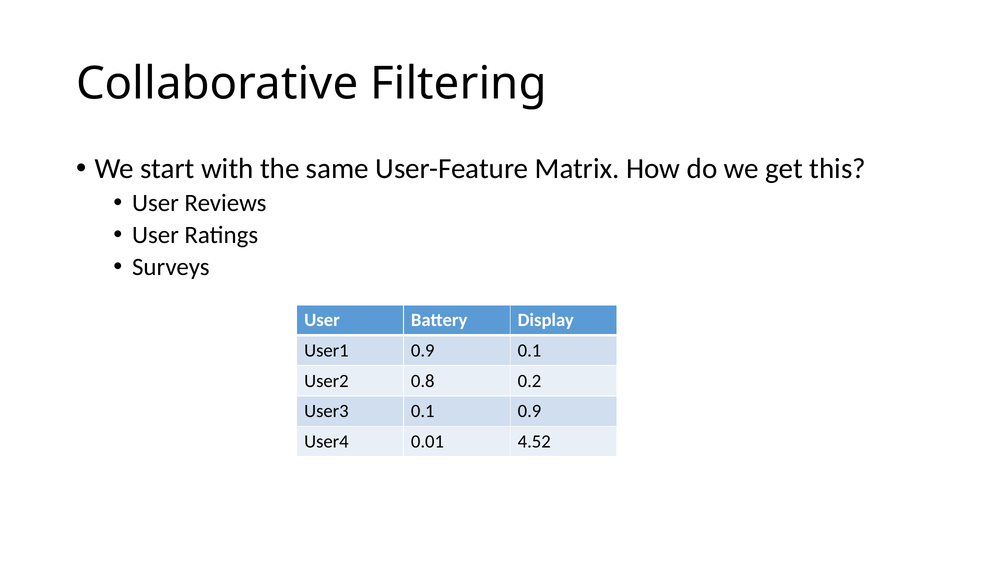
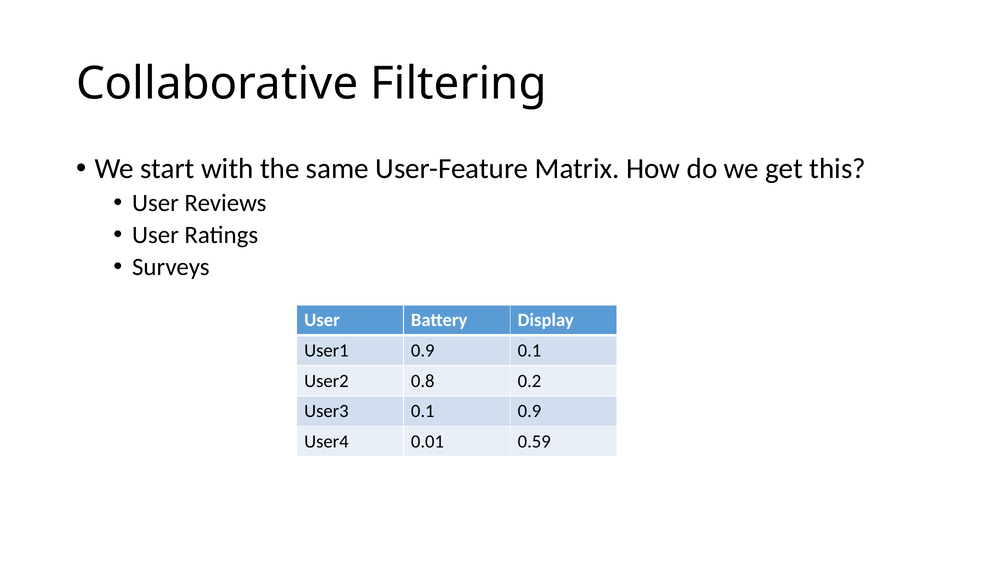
4.52: 4.52 -> 0.59 (534, 441)
